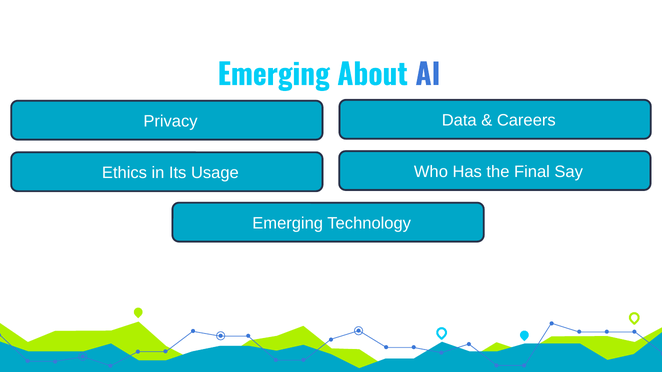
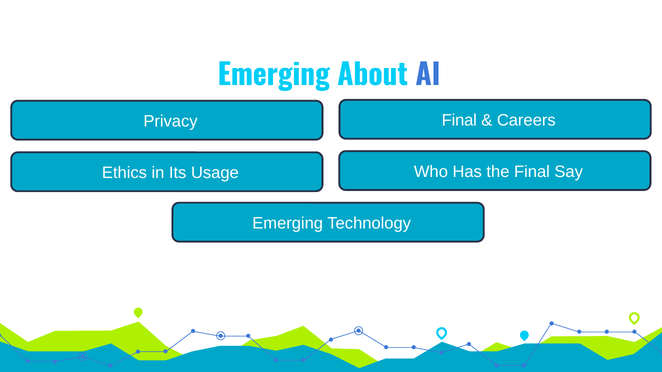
Data: Data -> Final (459, 121)
